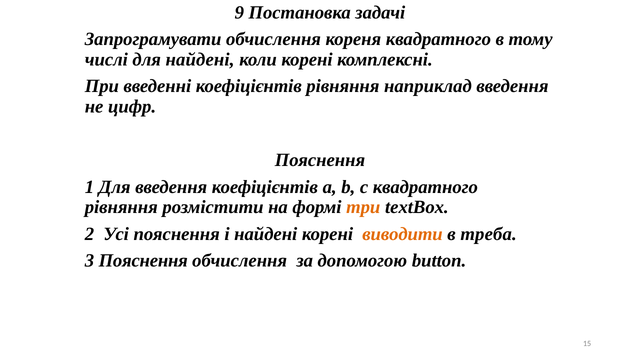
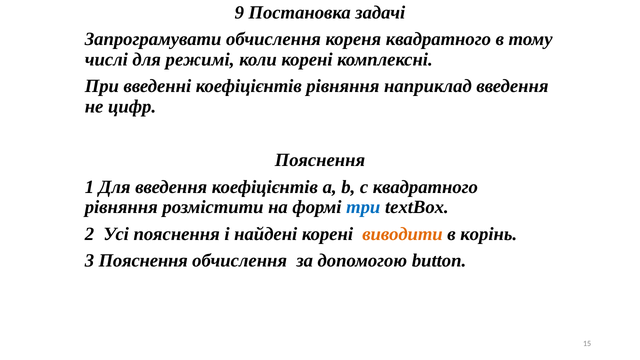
для найдені: найдені -> режимі (200, 59)
три colour: orange -> blue (363, 207)
треба: треба -> корінь (489, 234)
